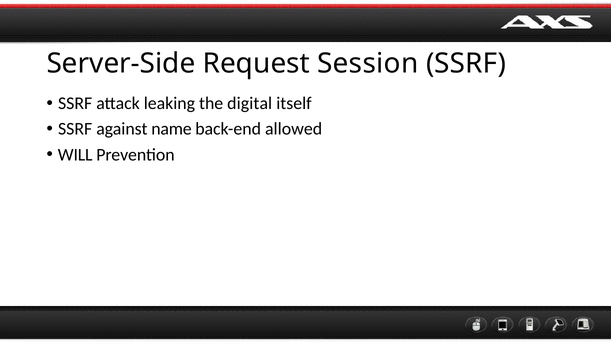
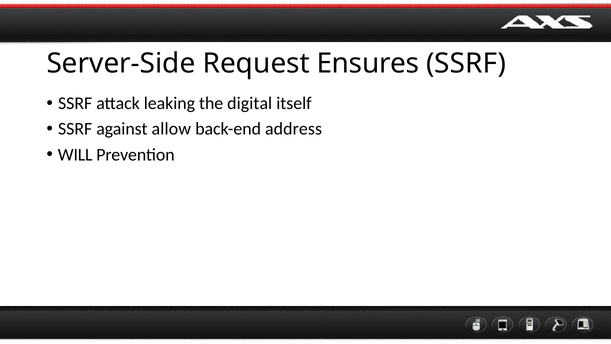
Session: Session -> Ensures (368, 63)
name: name -> allow (171, 129)
allowed: allowed -> address (294, 129)
